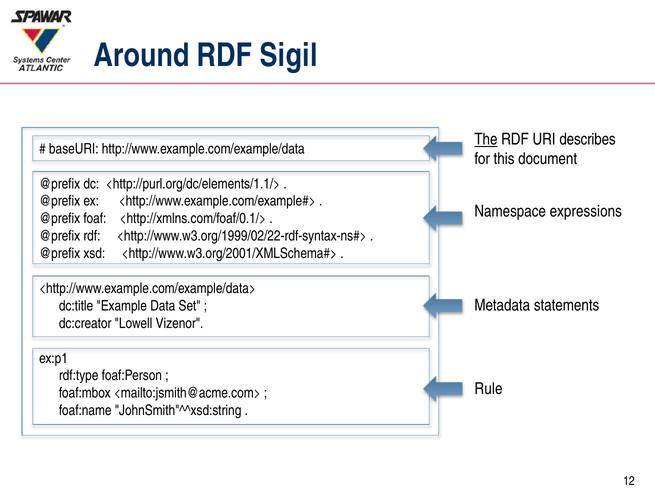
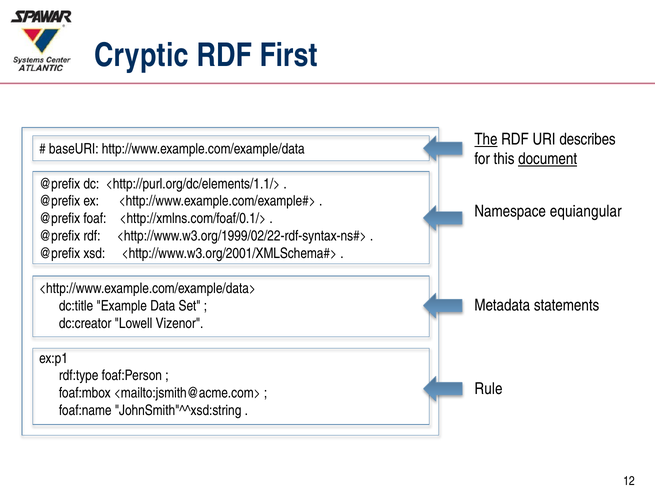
Around: Around -> Cryptic (142, 56)
Sigil: Sigil -> First (289, 56)
document underline: none -> present (548, 159)
expressions: expressions -> equiangular (586, 212)
